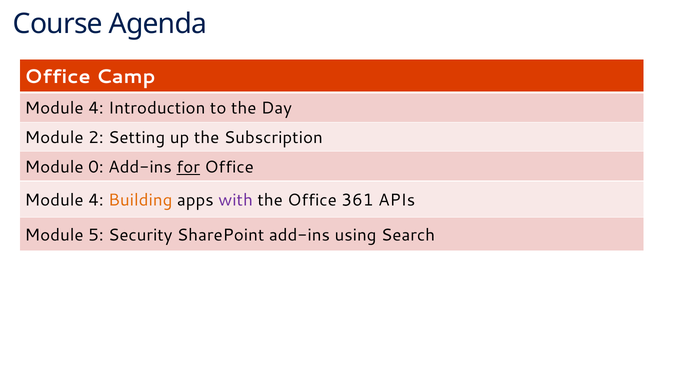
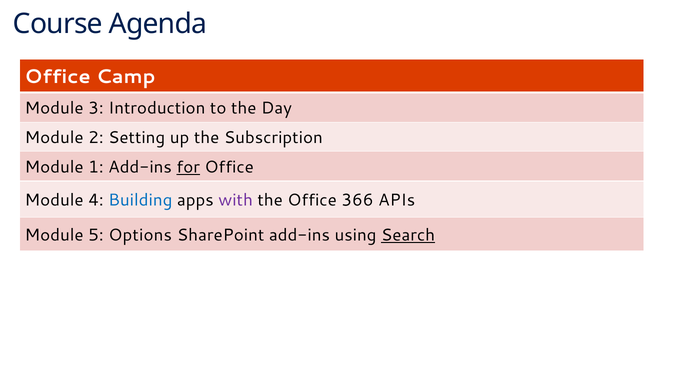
4: 4 -> 3 (96, 108)
0: 0 -> 1 (96, 167)
Building colour: orange -> blue (140, 200)
361: 361 -> 366 (357, 200)
Security: Security -> Options (140, 235)
Search underline: none -> present (408, 235)
